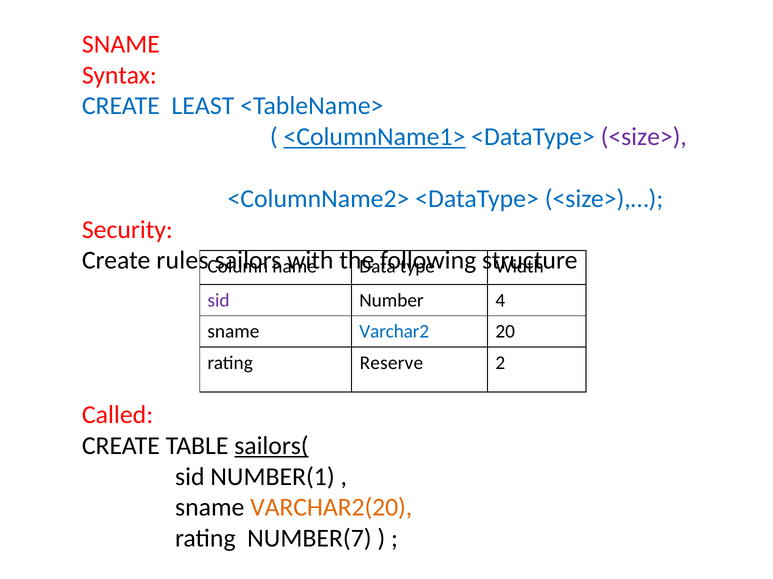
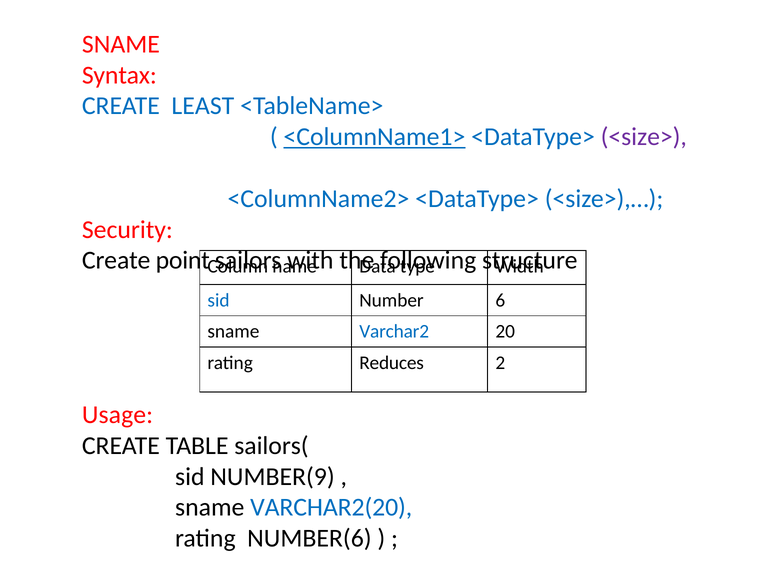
rules: rules -> point (183, 261)
sid colour: purple -> blue (219, 301)
4: 4 -> 6 (500, 301)
Reserve: Reserve -> Reduces (392, 363)
Called: Called -> Usage (118, 415)
sailors( underline: present -> none (271, 446)
NUMBER(1: NUMBER(1 -> NUMBER(9 (273, 477)
VARCHAR2(20 colour: orange -> blue (331, 508)
NUMBER(7: NUMBER(7 -> NUMBER(6 (309, 539)
